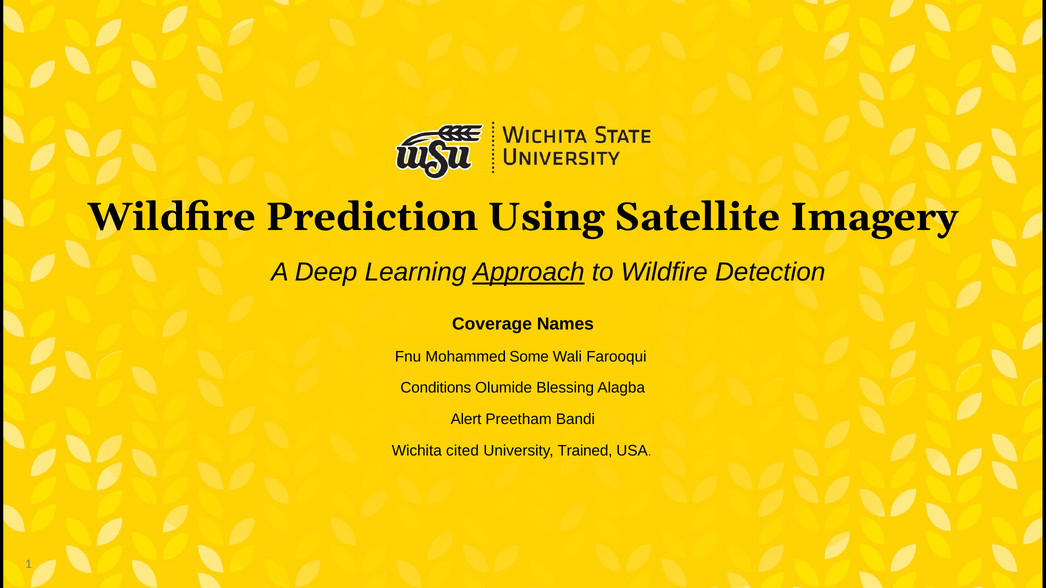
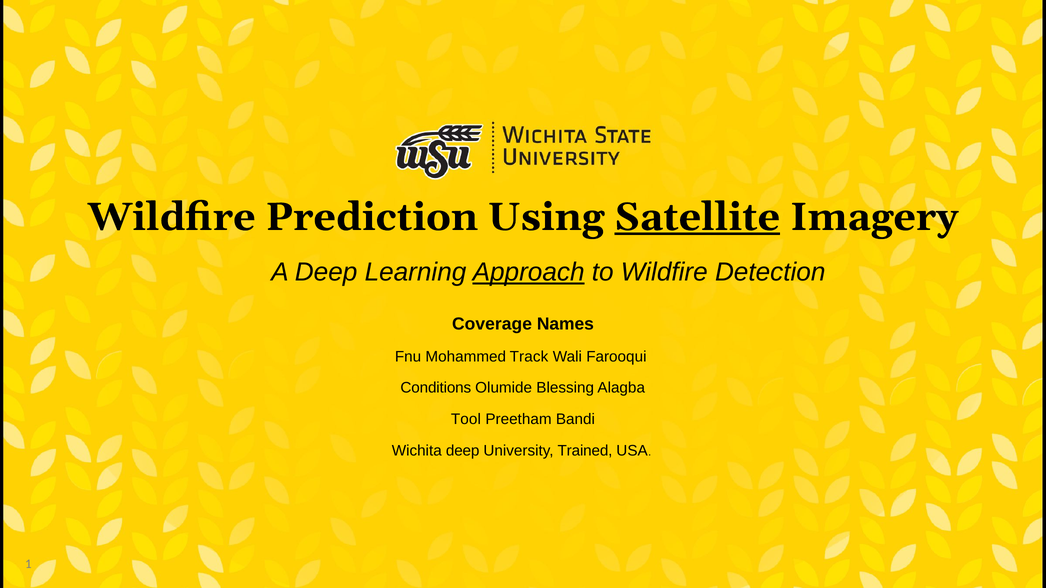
Satellite underline: none -> present (697, 217)
Some: Some -> Track (529, 357)
Alert: Alert -> Tool (466, 420)
Wichita cited: cited -> deep (463, 451)
